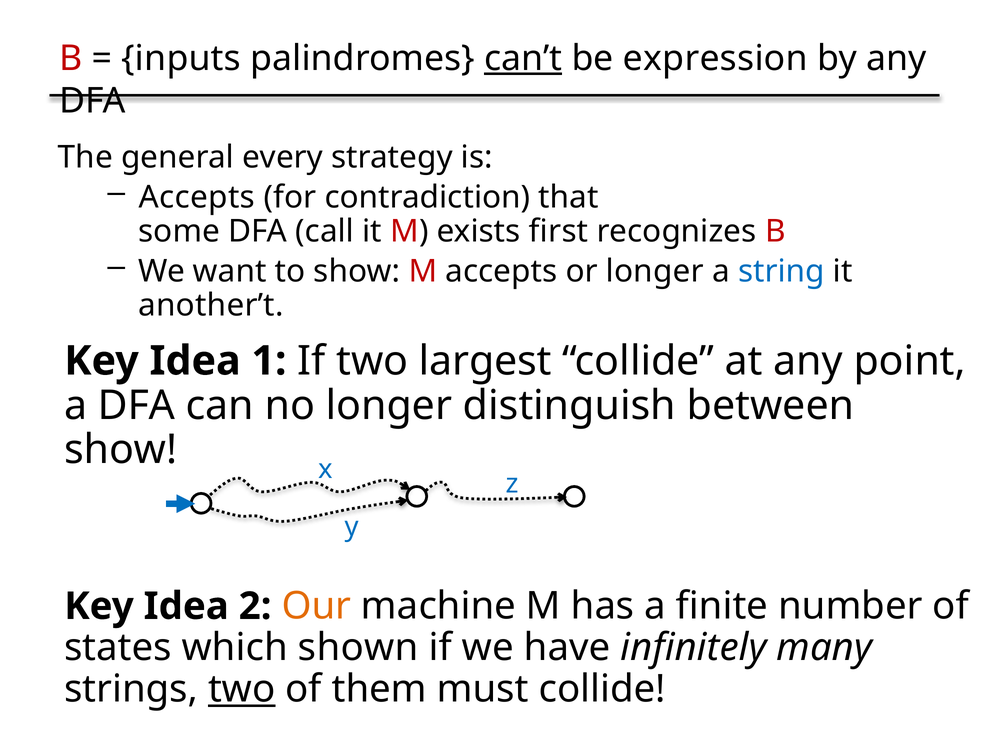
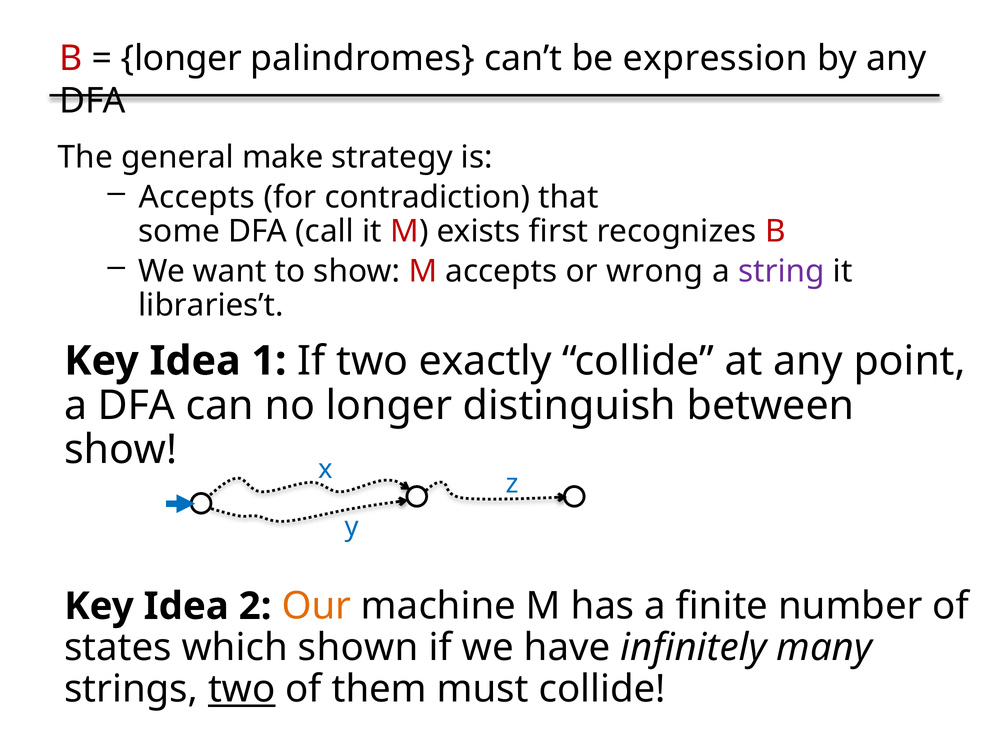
inputs: inputs -> longer (181, 58)
can’t underline: present -> none (523, 58)
every: every -> make (283, 157)
or longer: longer -> wrong (655, 271)
string colour: blue -> purple (781, 271)
another’t: another’t -> libraries’t (211, 306)
largest: largest -> exactly (485, 361)
